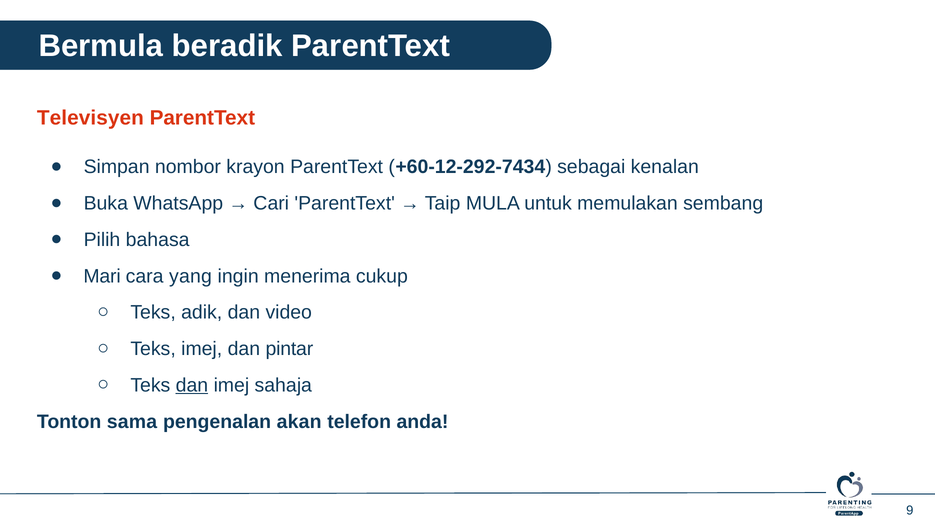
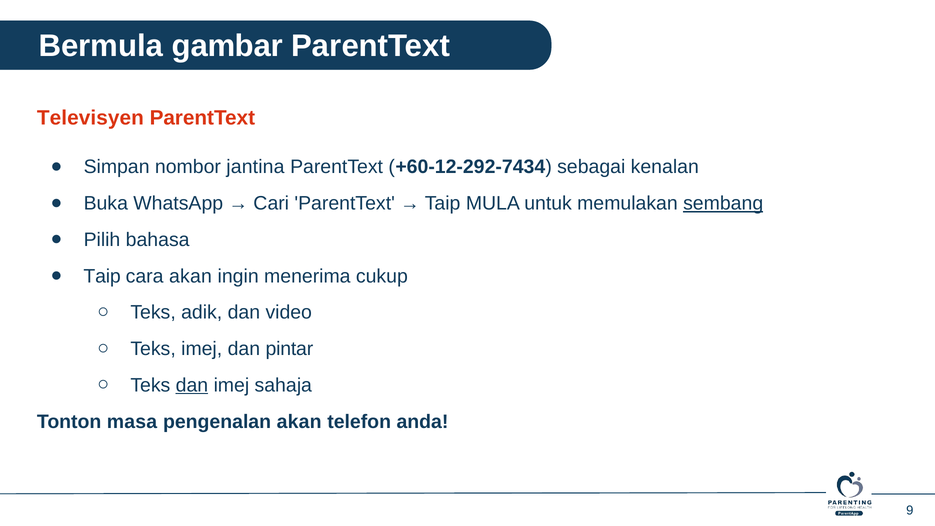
beradik: beradik -> gambar (227, 46)
krayon: krayon -> jantina (255, 167)
sembang underline: none -> present (723, 203)
Mari: Mari -> Taip (102, 276)
cara yang: yang -> akan (190, 276)
sama: sama -> masa (132, 422)
